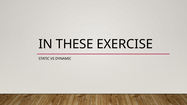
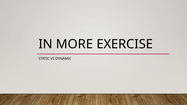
THESE: THESE -> MORE (74, 44)
